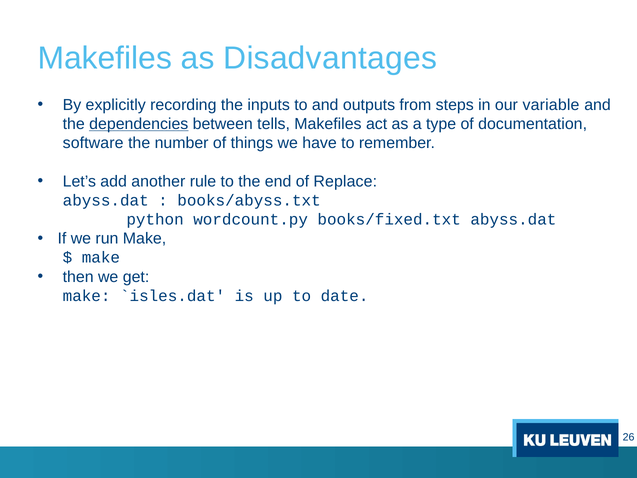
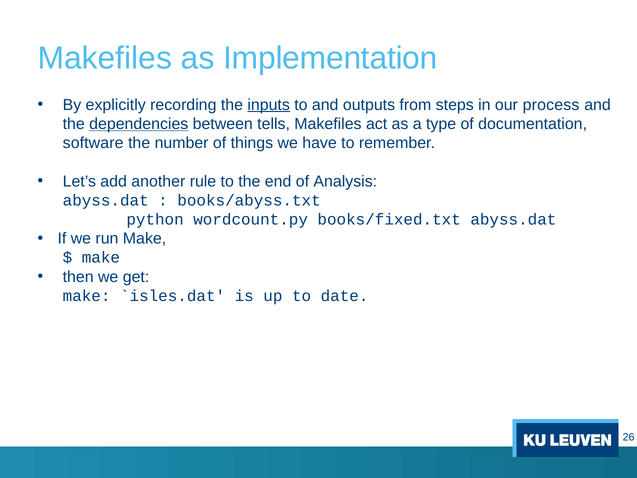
Disadvantages: Disadvantages -> Implementation (330, 58)
inputs underline: none -> present (269, 105)
variable: variable -> process (551, 105)
Replace: Replace -> Analysis (345, 181)
